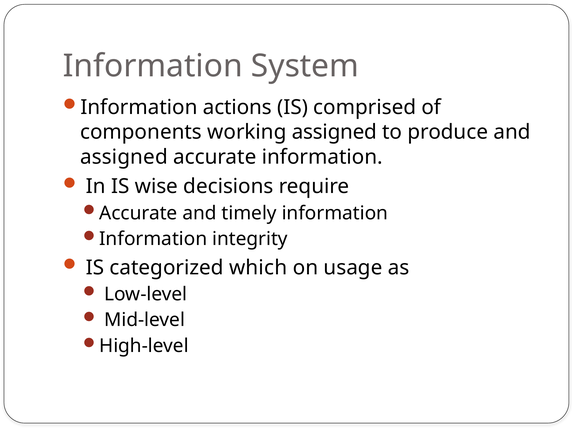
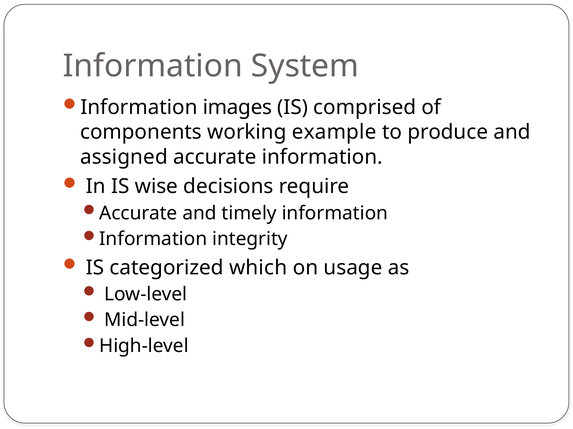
actions: actions -> images (237, 107)
working assigned: assigned -> example (334, 132)
